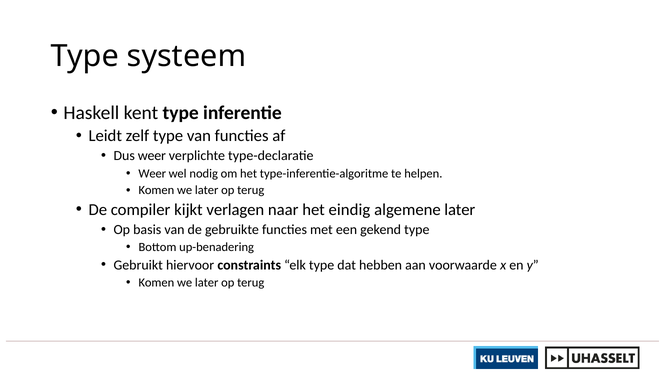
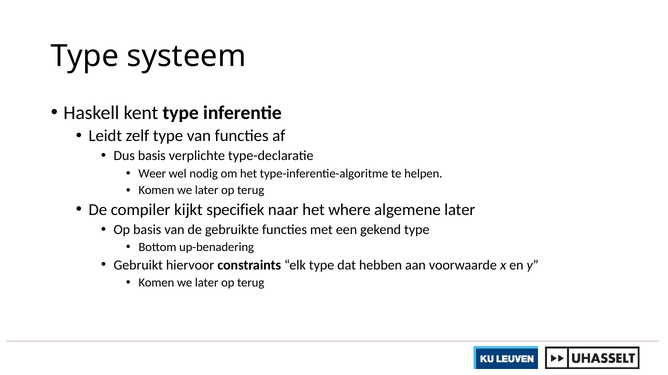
Dus weer: weer -> basis (152, 156)
verlagen: verlagen -> specifiek (235, 210)
eindig: eindig -> where (350, 210)
